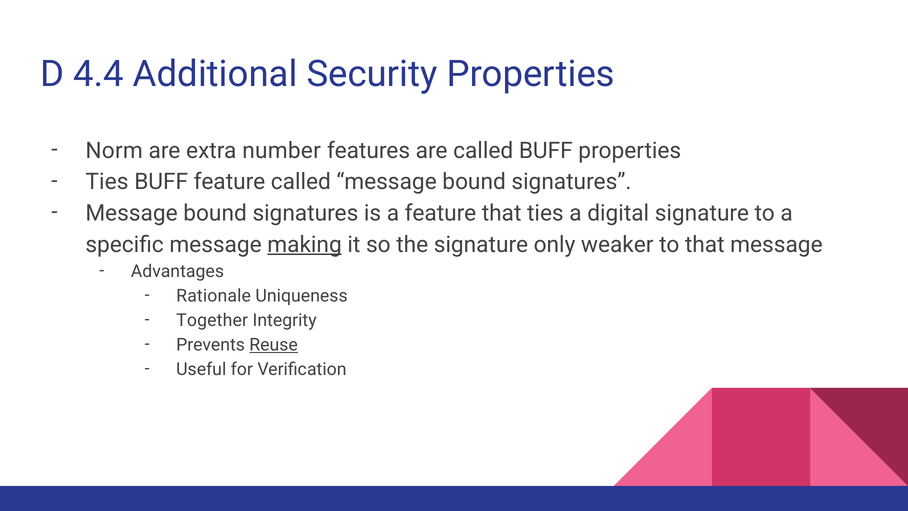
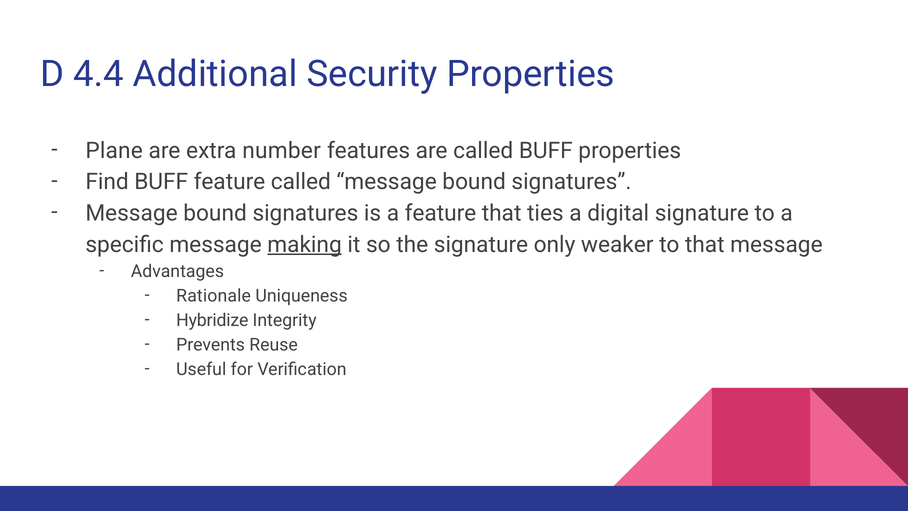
Norm: Norm -> Plane (114, 150)
Ties: Ties -> Find (107, 182)
Together: Together -> Hybridize (212, 320)
Reuse underline: present -> none (274, 345)
